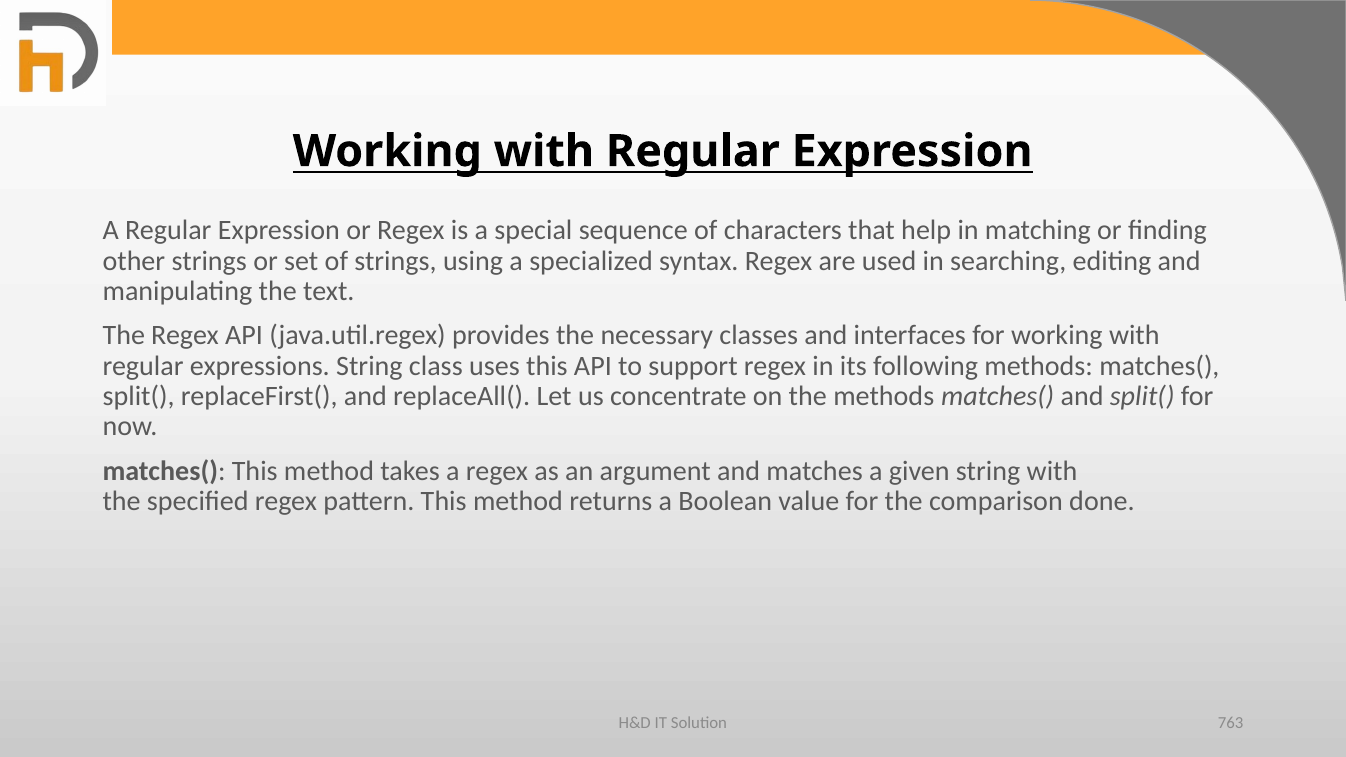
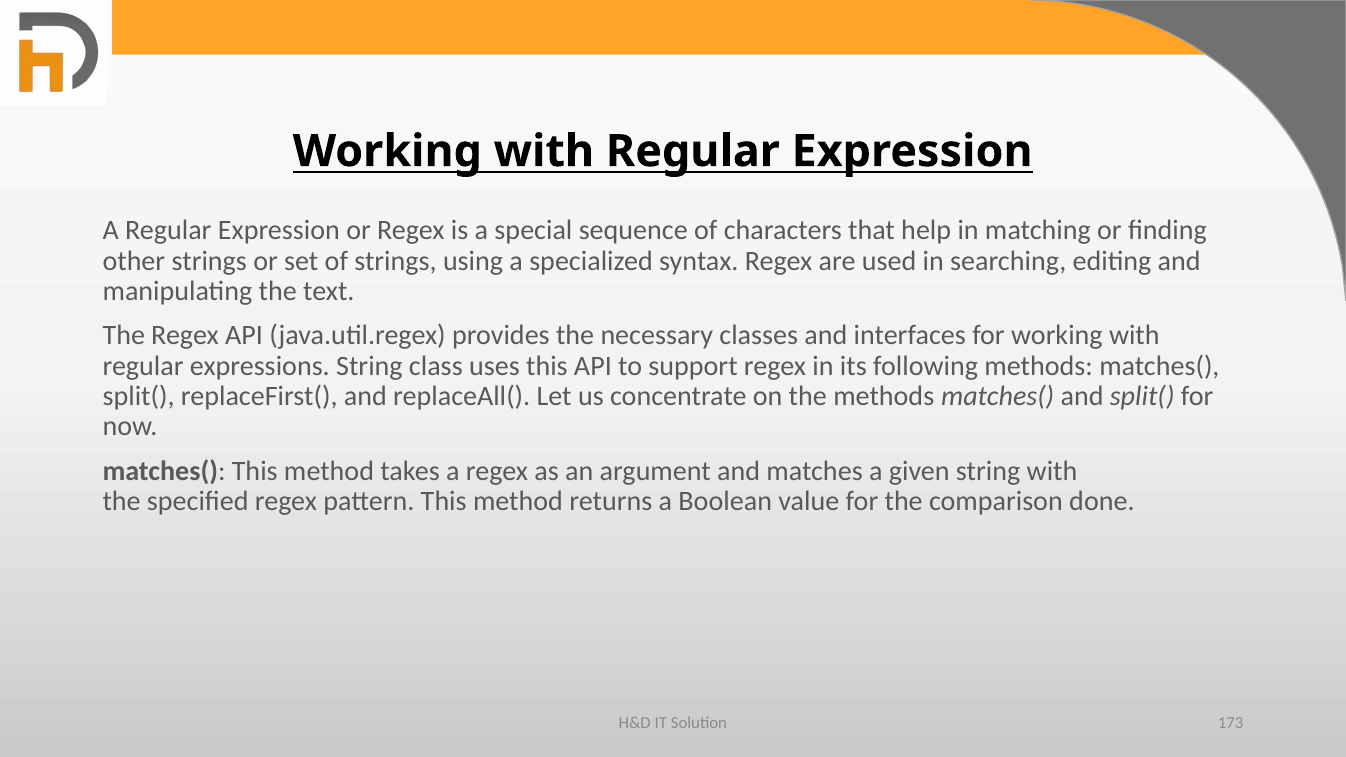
763: 763 -> 173 (1231, 723)
